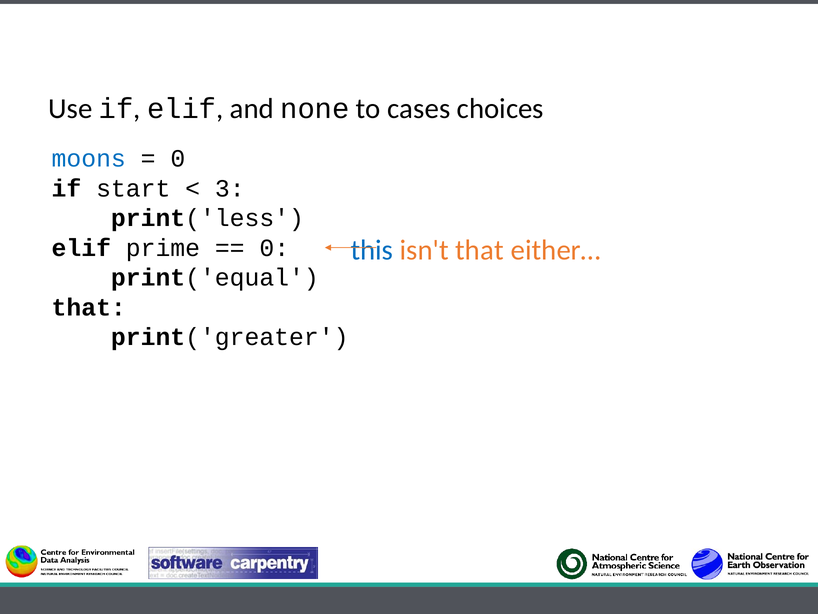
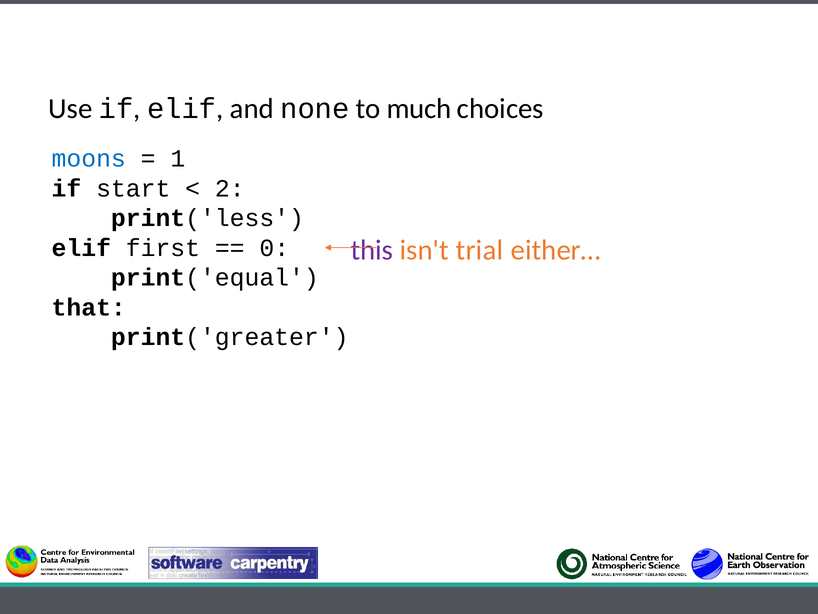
cases: cases -> much (419, 109)
0: 0 -> 1 (178, 159)
3: 3 -> 2 (230, 188)
prime: prime -> first (163, 248)
this colour: blue -> purple (372, 250)
isn't that: that -> trial (480, 250)
